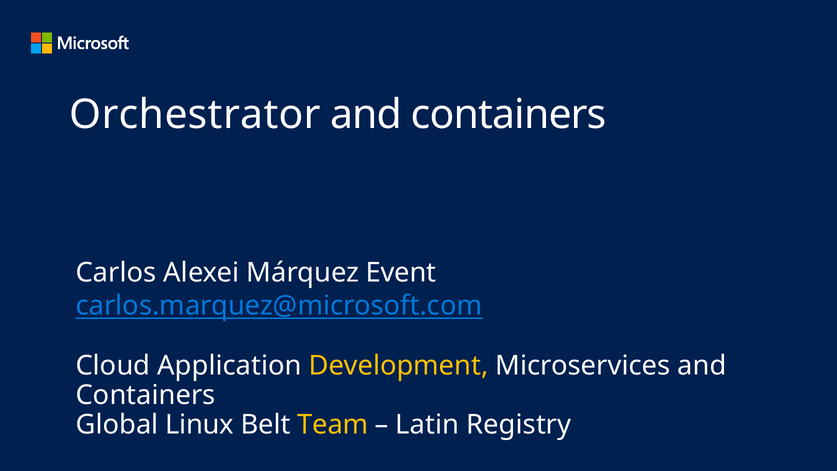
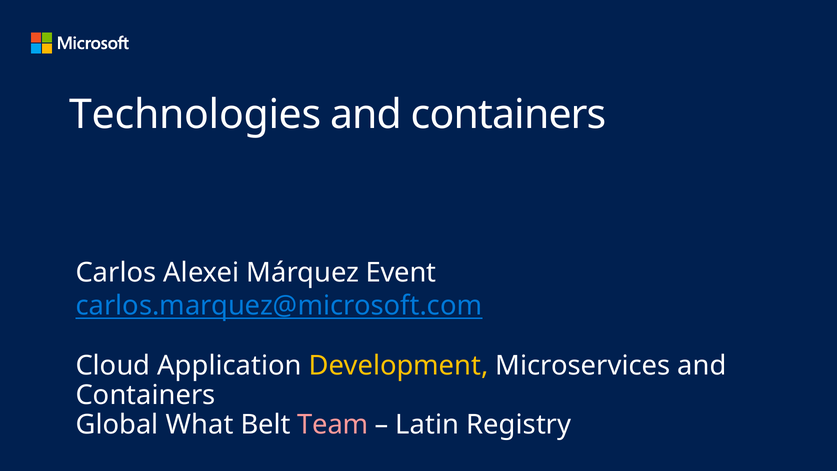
Orchestrator: Orchestrator -> Technologies (195, 115)
Linux: Linux -> What (199, 424)
Team colour: yellow -> pink (333, 424)
